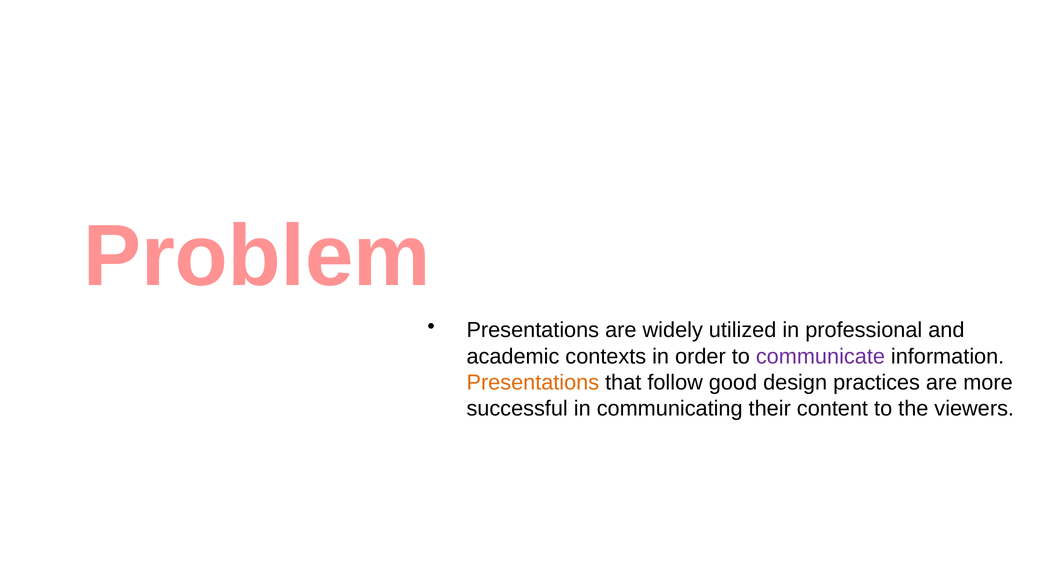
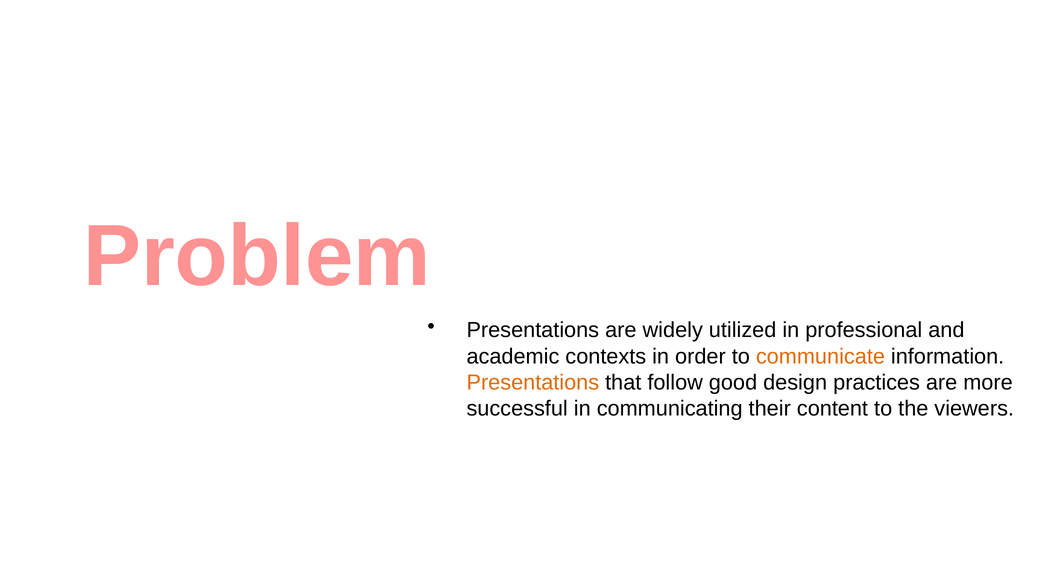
communicate colour: purple -> orange (820, 356)
